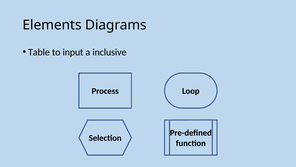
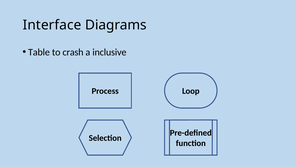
Elements: Elements -> Interface (52, 25)
input: input -> crash (73, 52)
